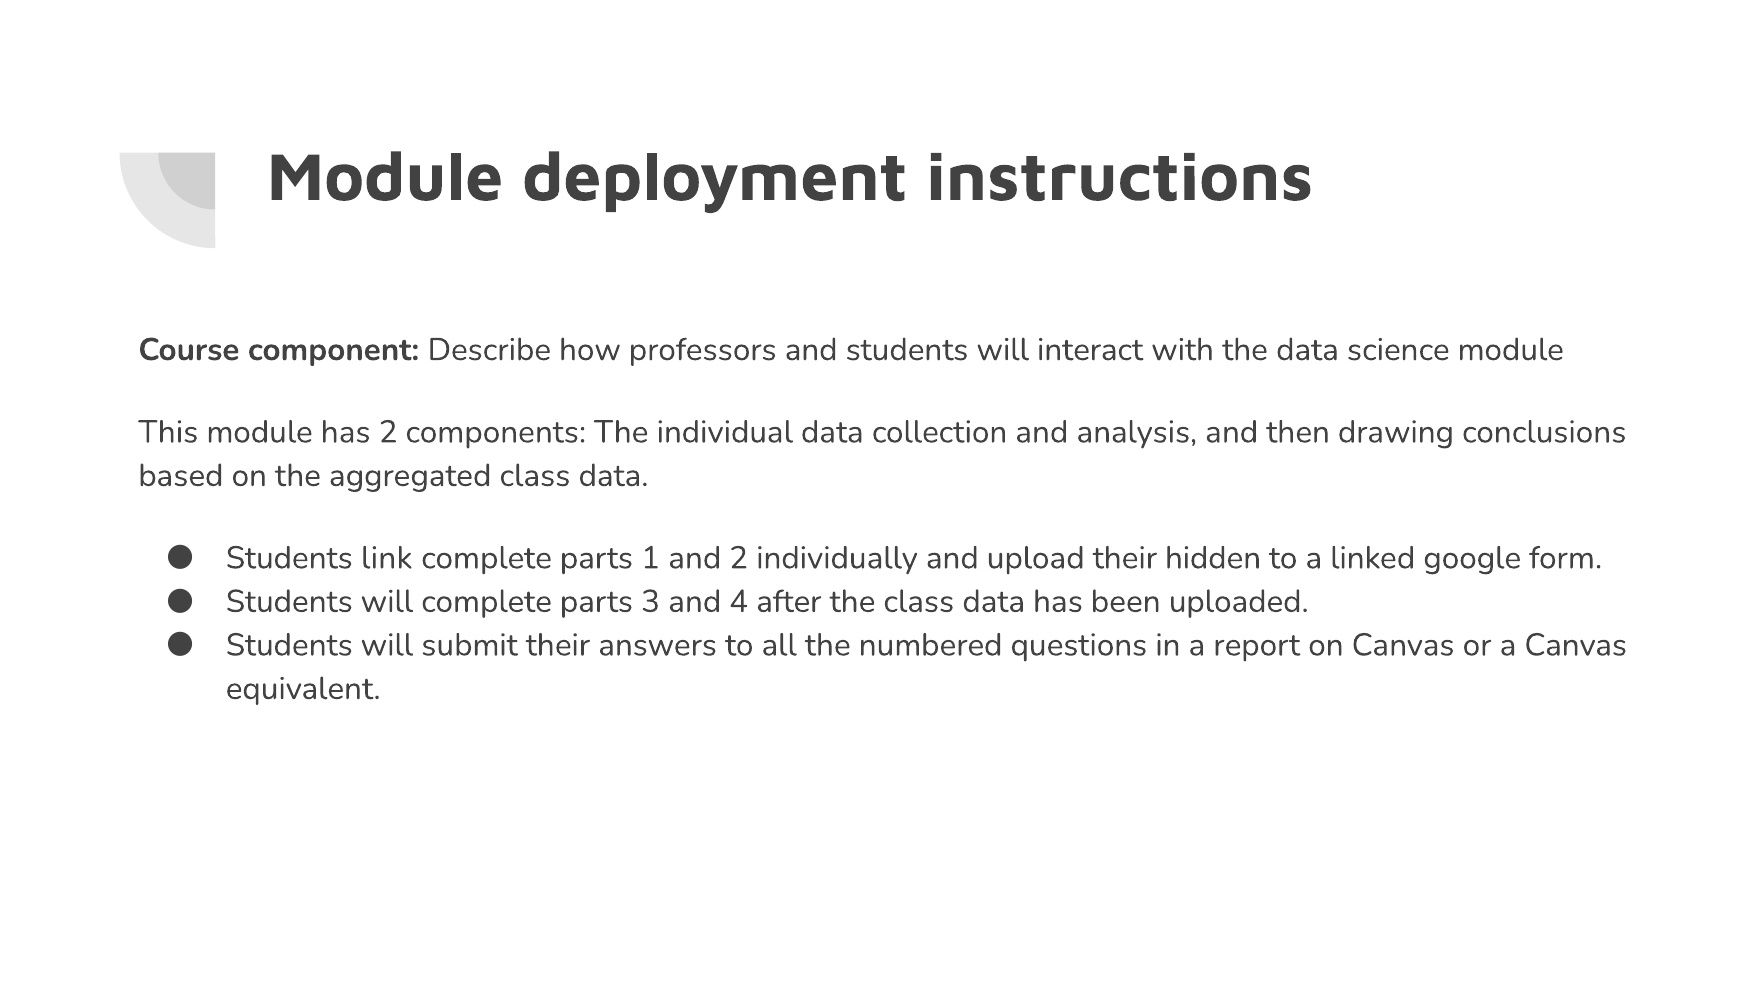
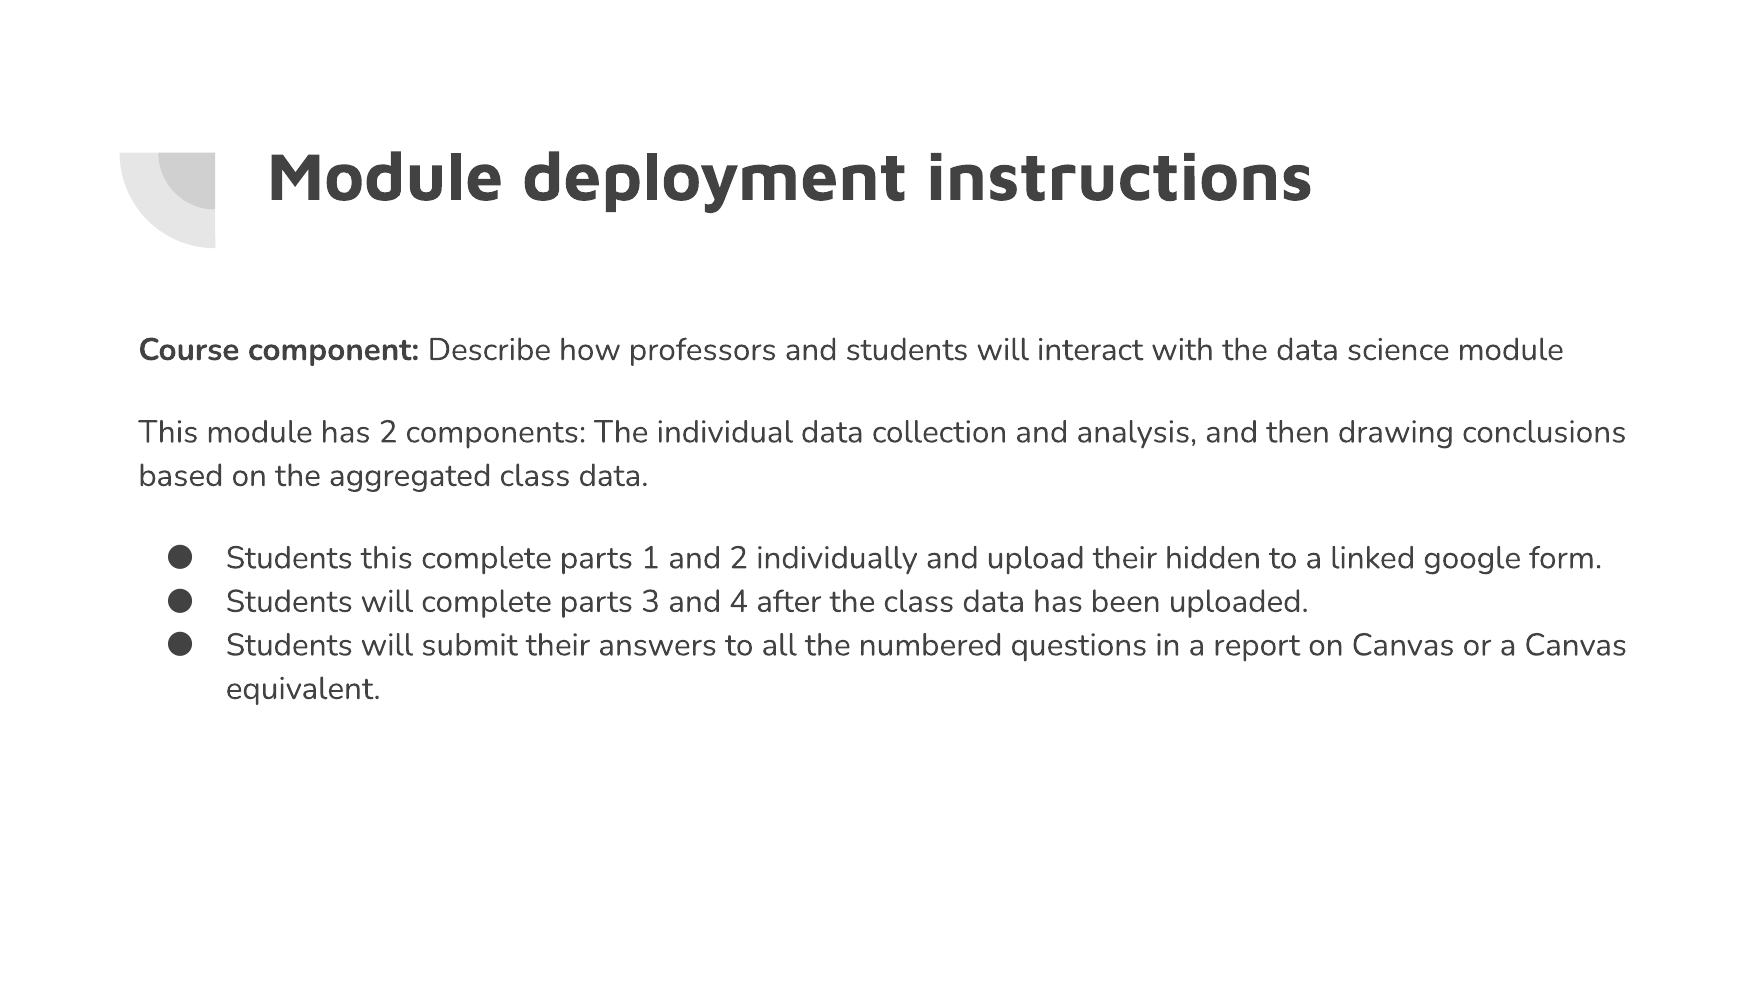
Students link: link -> this (387, 558)
